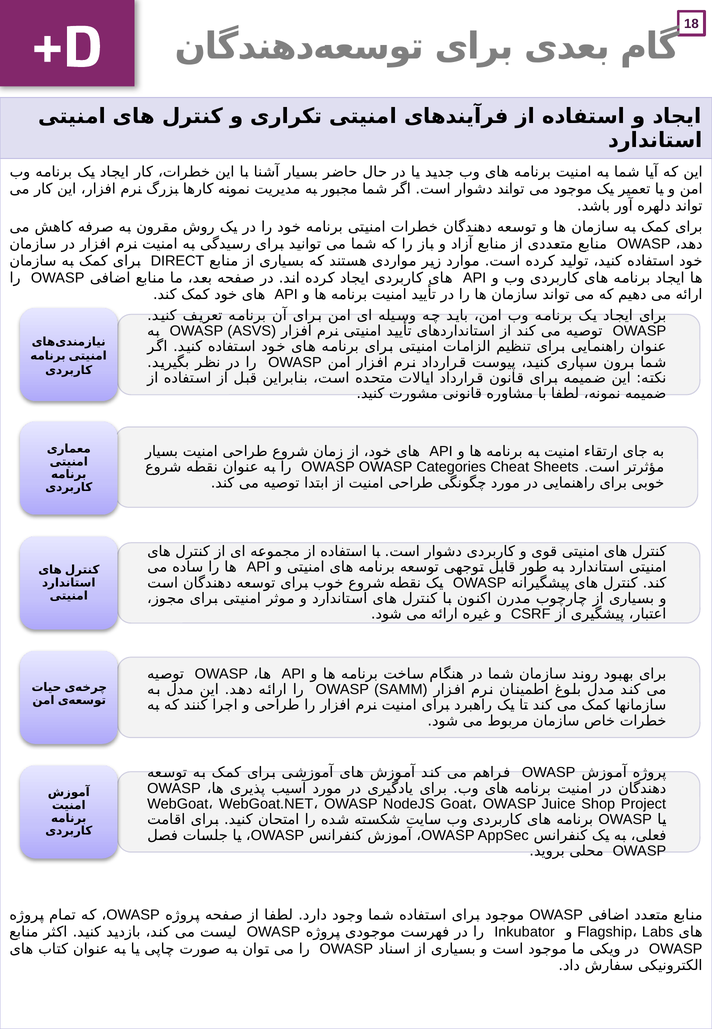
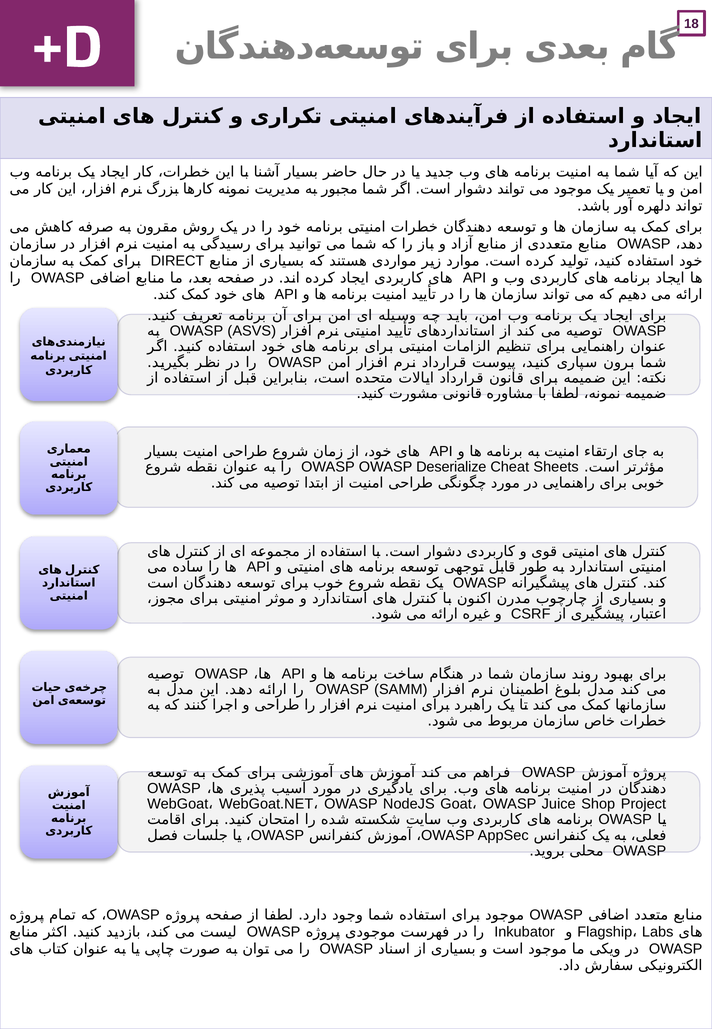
Categories: Categories -> Deserialize (451, 467)
